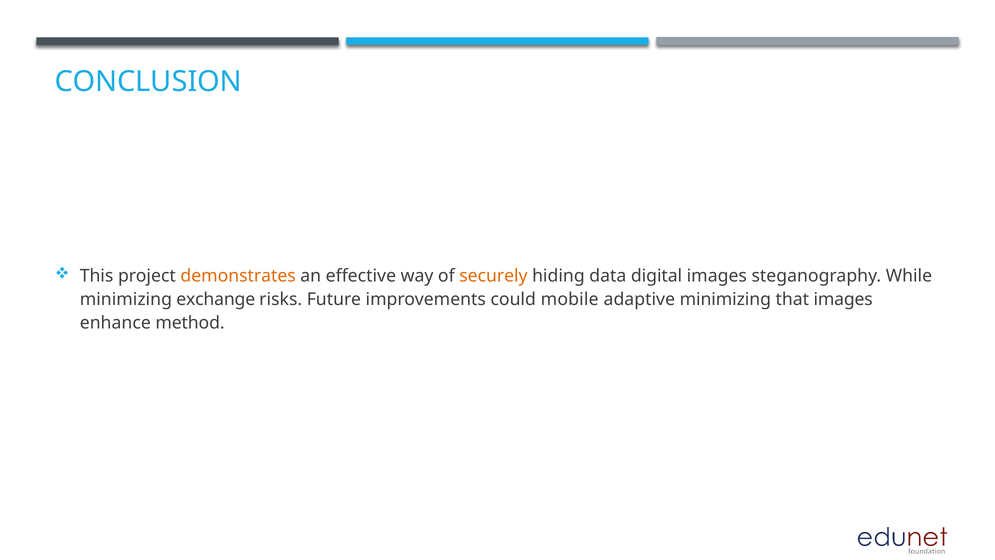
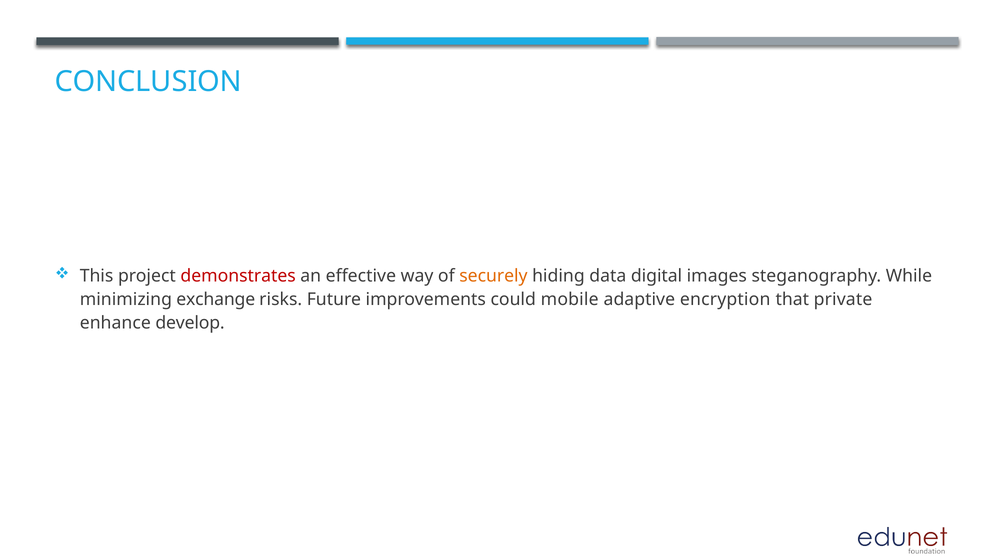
demonstrates colour: orange -> red (238, 276)
adaptive minimizing: minimizing -> encryption (725, 299)
that images: images -> private (843, 299)
method: method -> develop (190, 323)
